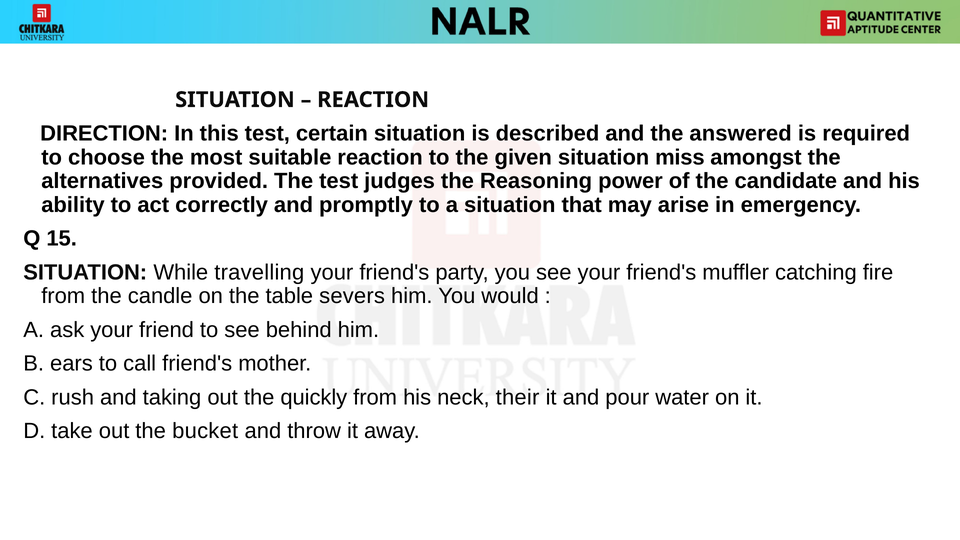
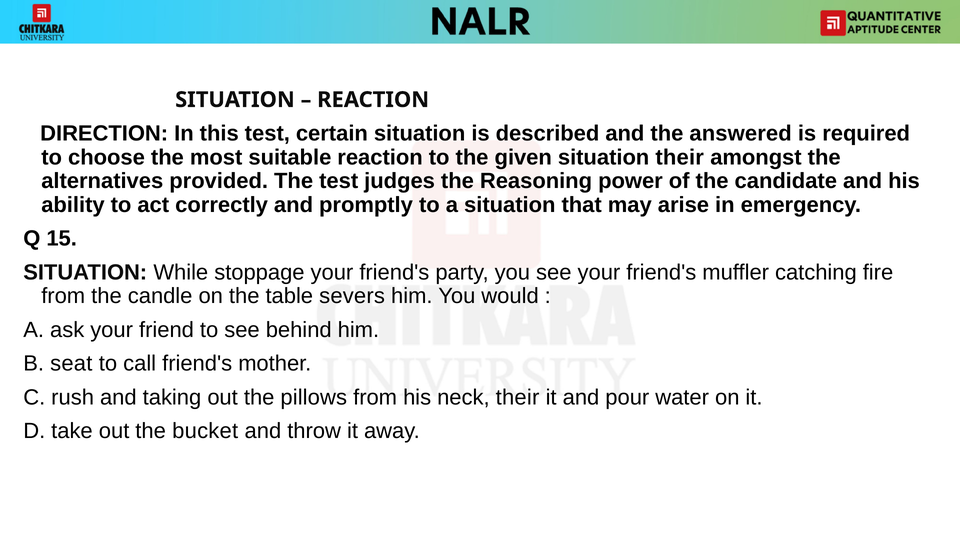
situation miss: miss -> their (680, 157)
travelling: travelling -> stoppage (259, 272)
ears: ears -> seat (71, 364)
quickly: quickly -> pillows (314, 397)
